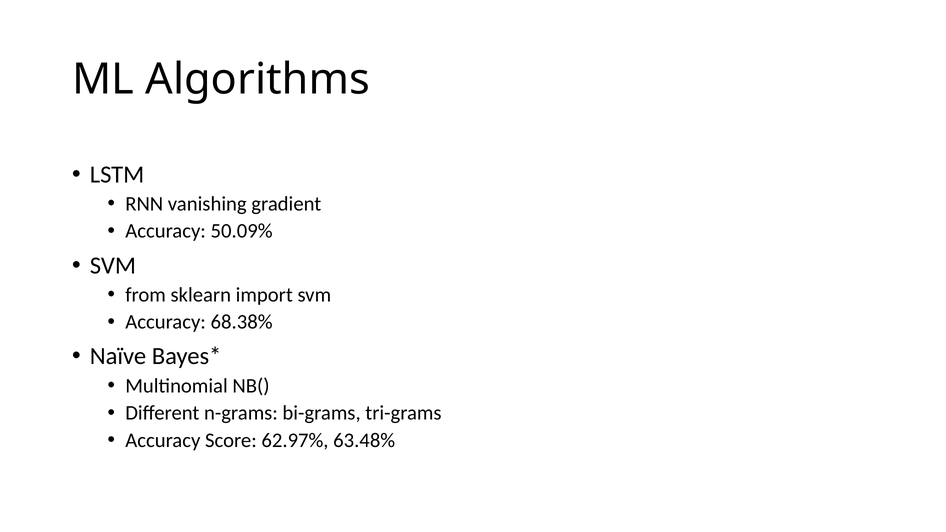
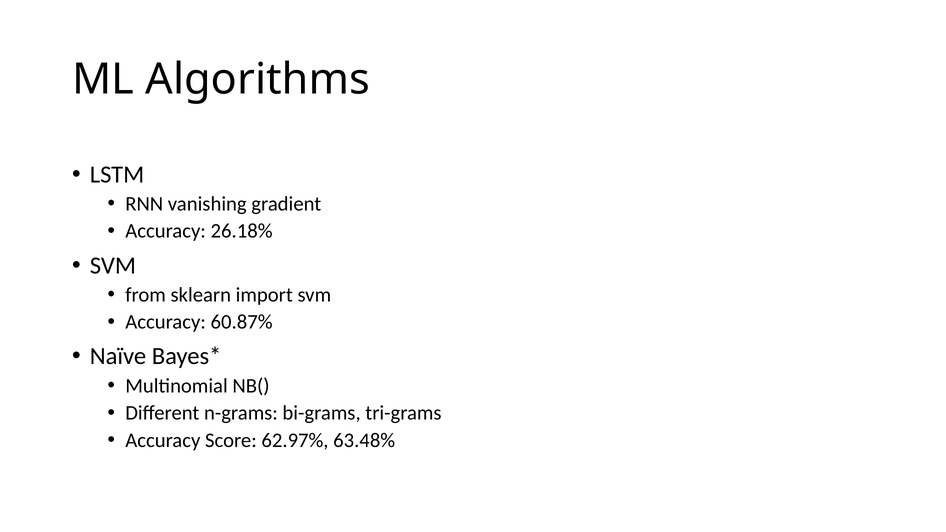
50.09%: 50.09% -> 26.18% (242, 231)
68.38%: 68.38% -> 60.87% (242, 322)
